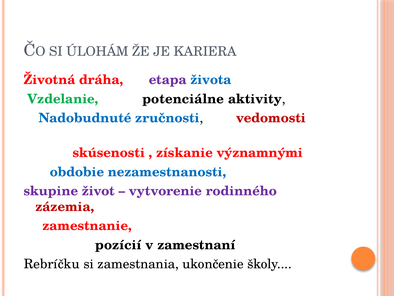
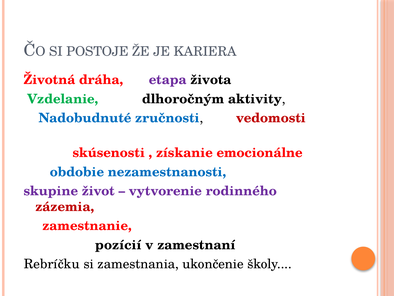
ÚLOHÁM: ÚLOHÁM -> POSTOJE (98, 52)
života colour: blue -> black (211, 80)
potenciálne: potenciálne -> dlhoročným (183, 99)
významnými: významnými -> emocionálne (260, 153)
